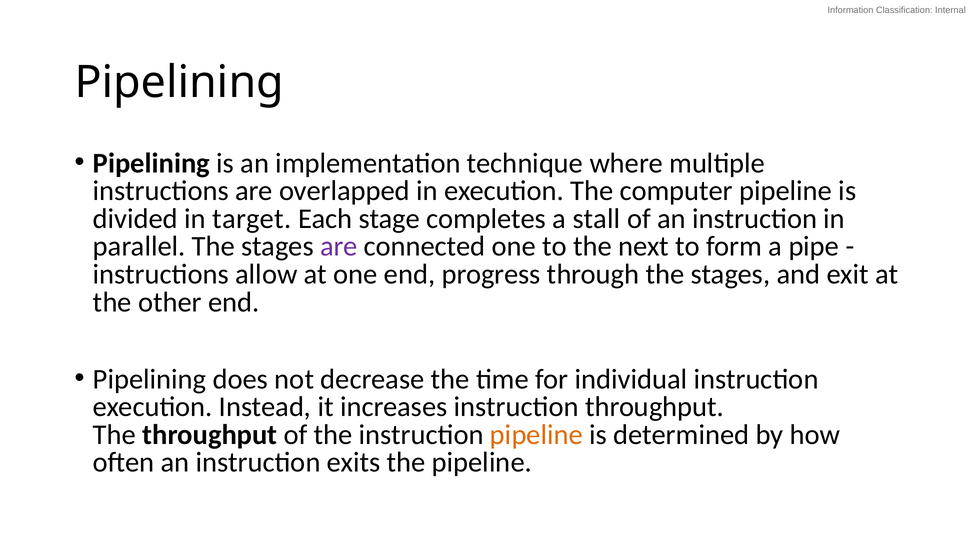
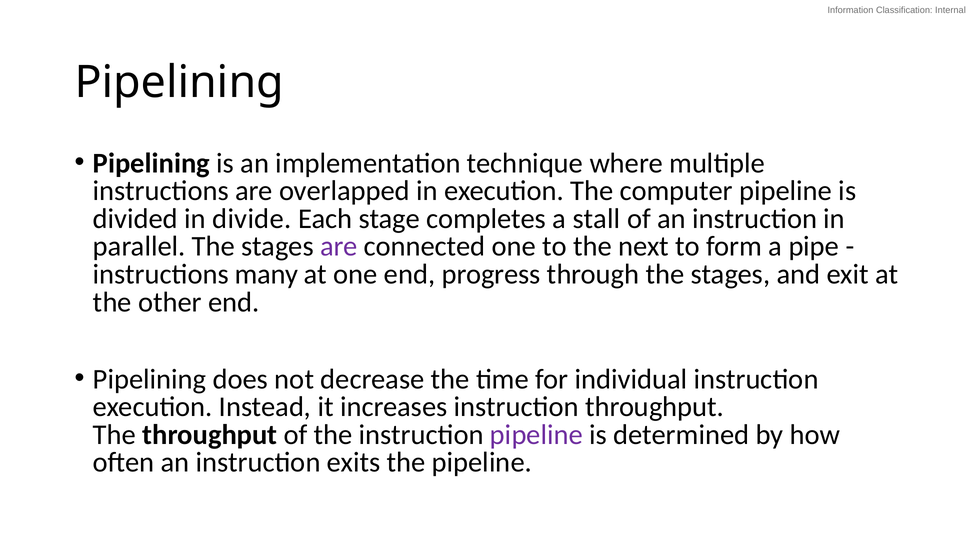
target: target -> divide (252, 219)
allow: allow -> many (267, 274)
pipeline colour: orange -> purple (536, 434)
